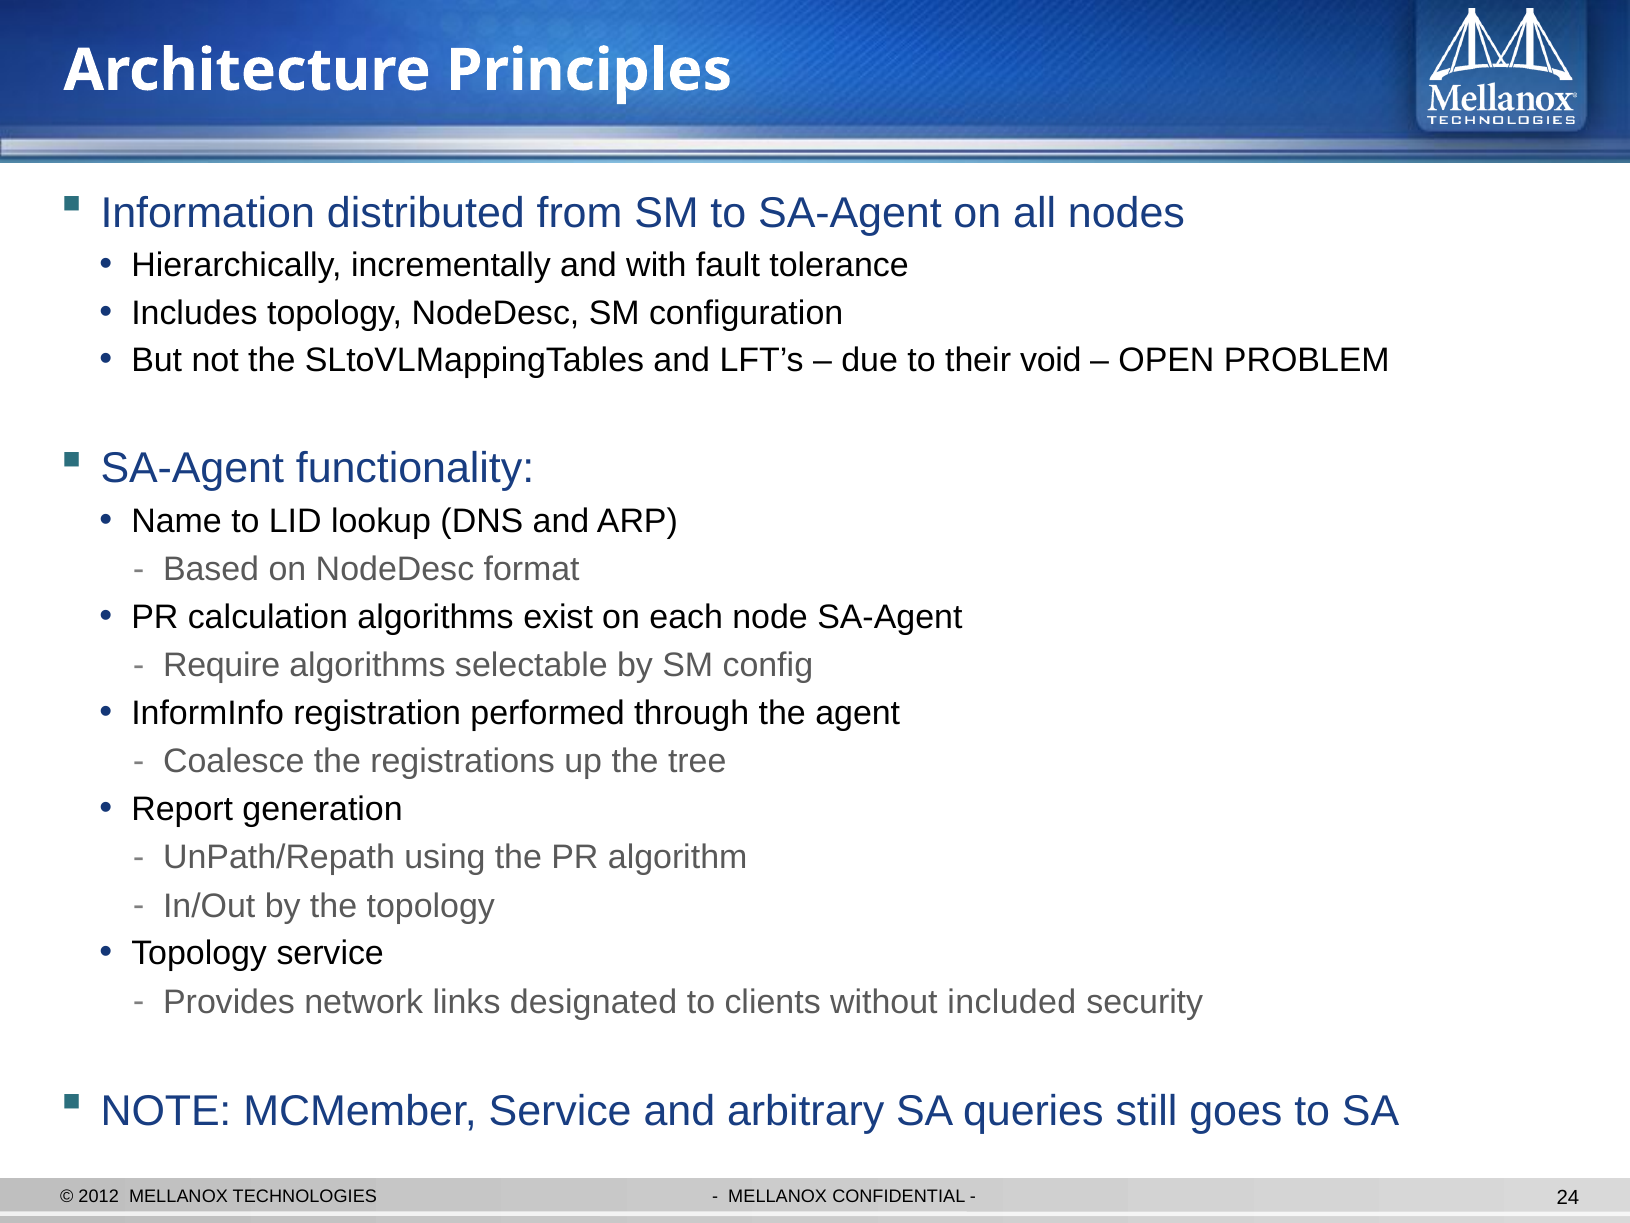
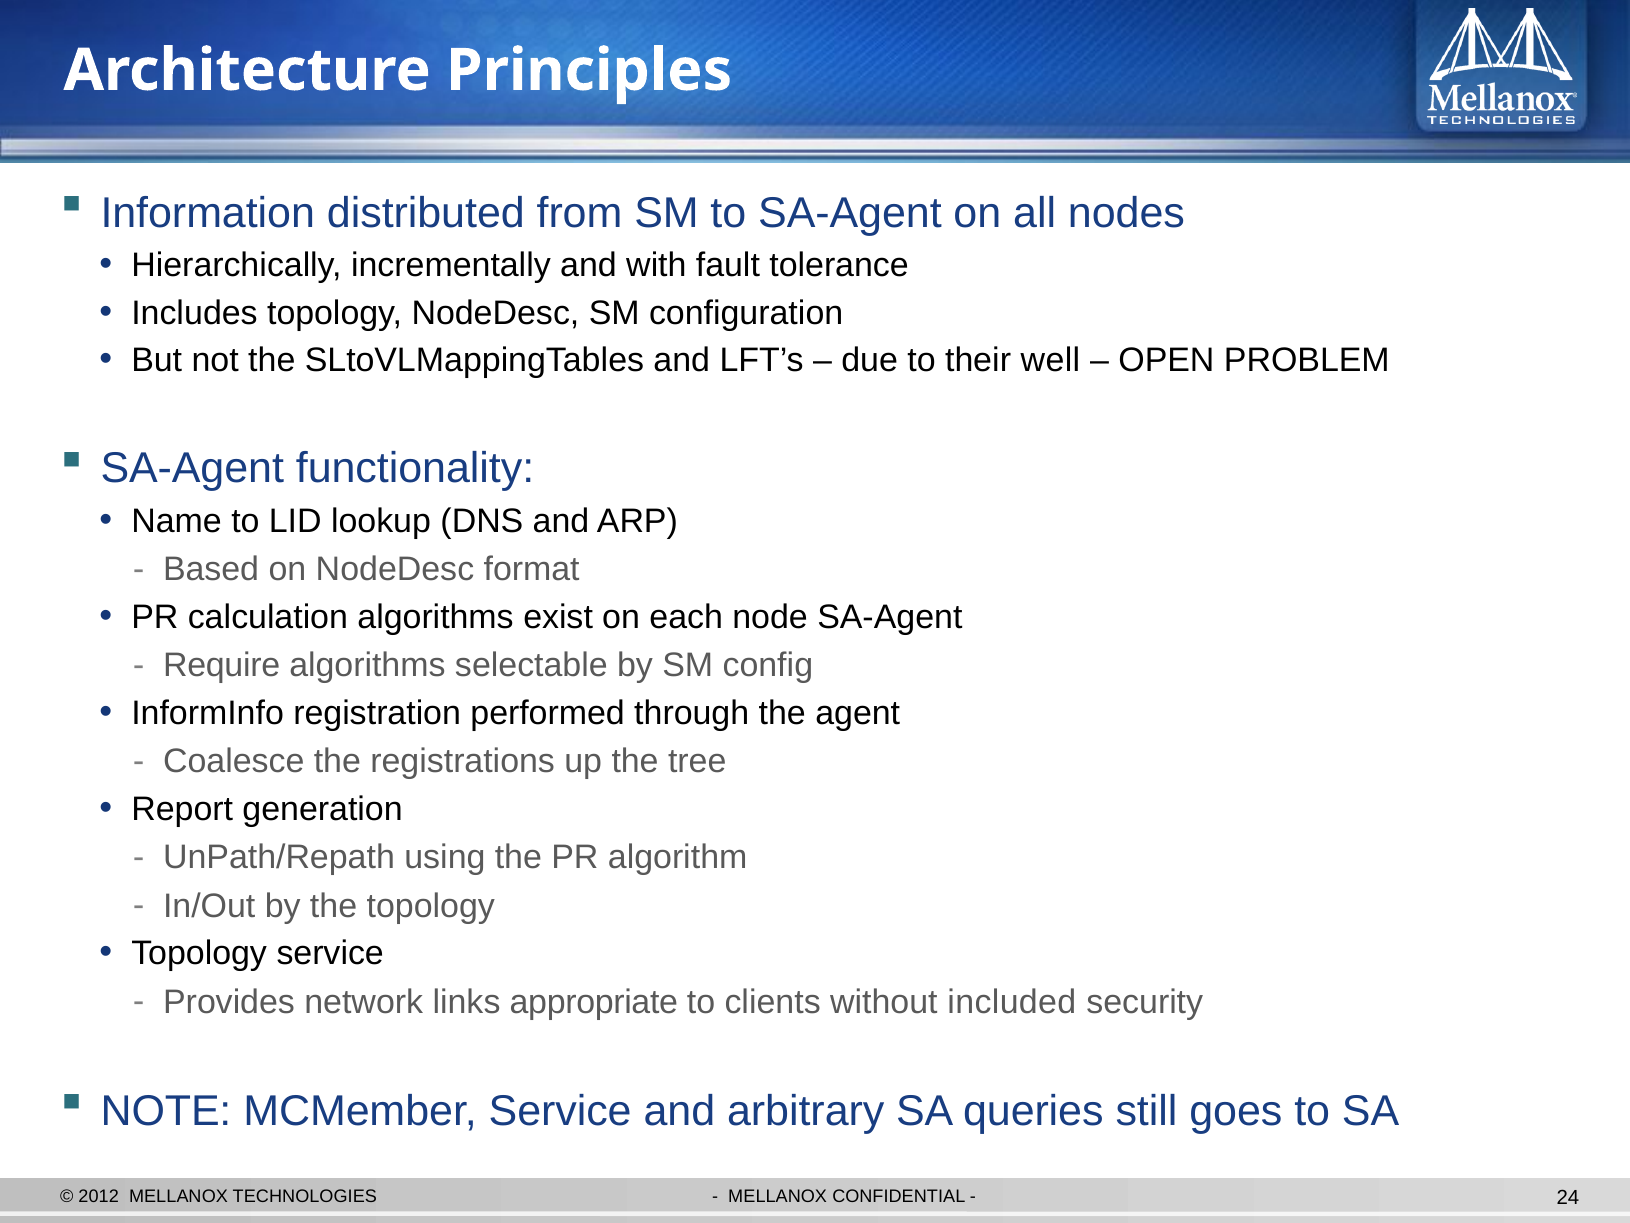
void: void -> well (1050, 360)
designated: designated -> appropriate (594, 1002)
